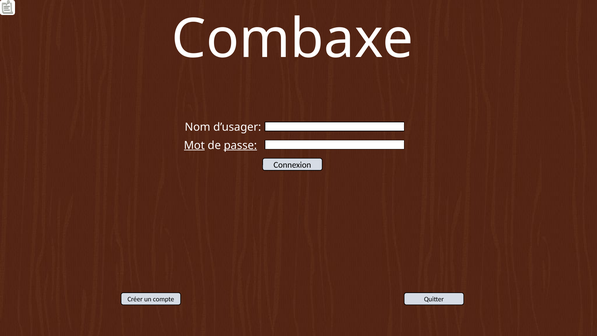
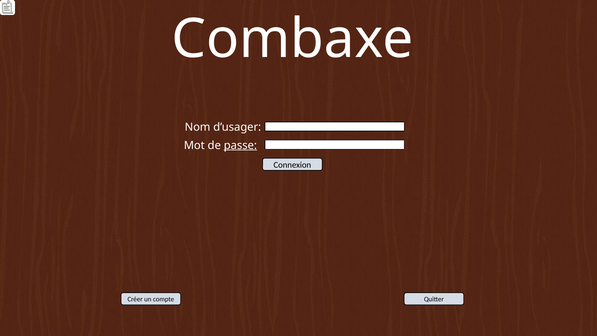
Mot underline: present -> none (194, 145)
